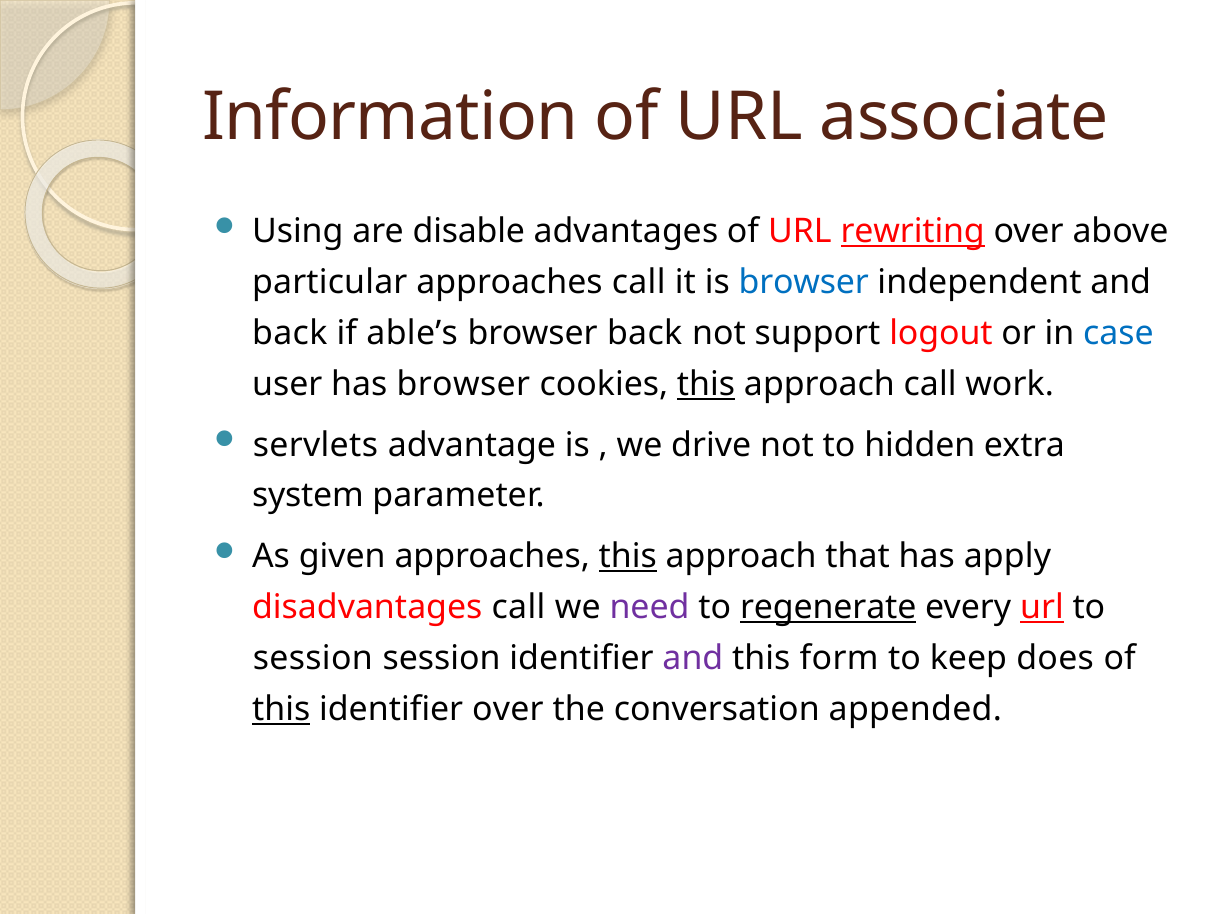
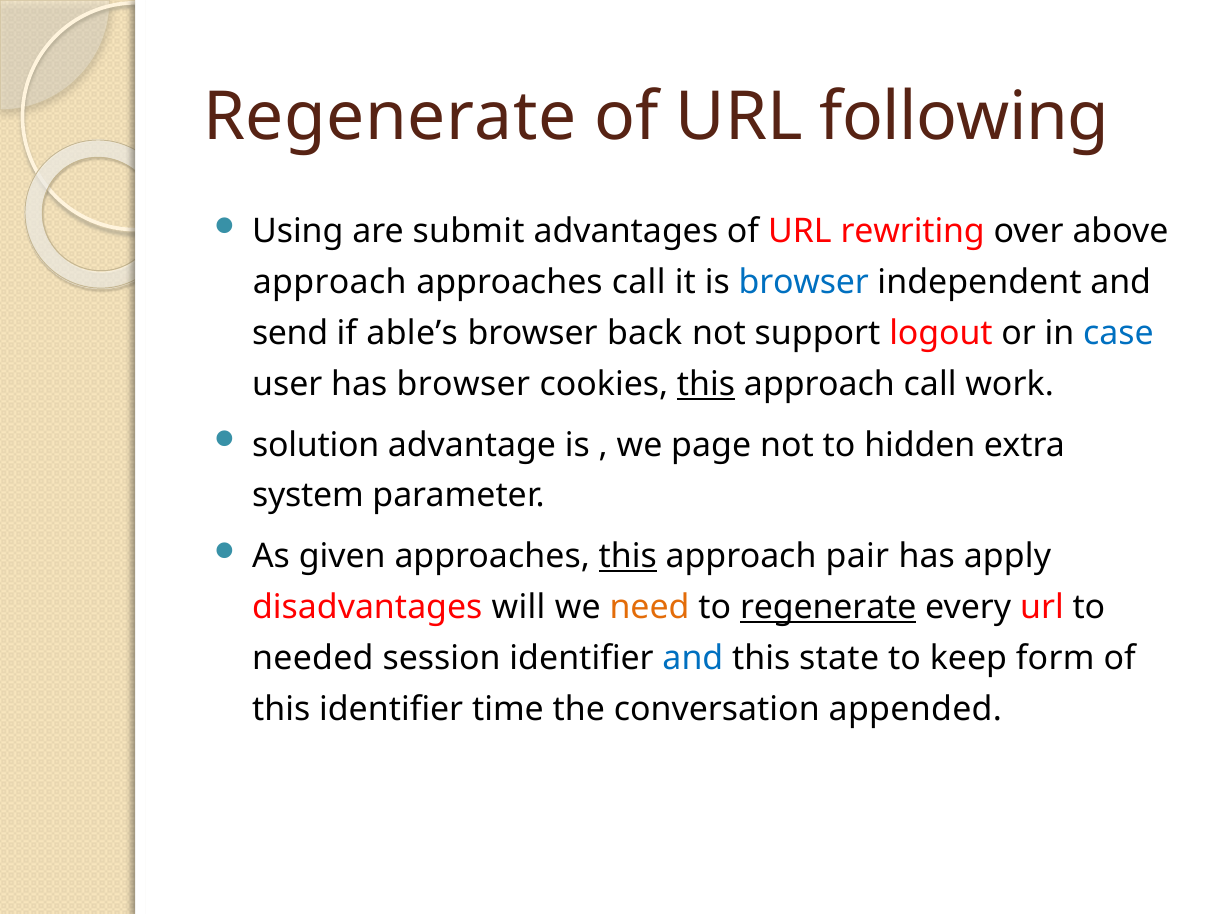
Information: Information -> Regenerate (390, 118)
associate: associate -> following (964, 118)
disable: disable -> submit (469, 232)
rewriting underline: present -> none (913, 232)
particular: particular -> approach (330, 283)
back: back -> send (290, 333)
servlets: servlets -> solution (316, 445)
drive: drive -> page (711, 445)
that: that -> pair (857, 557)
disadvantages call: call -> will (518, 608)
need colour: purple -> orange (650, 608)
url underline: present -> none (1042, 608)
session: session -> needed (313, 658)
and colour: purple -> blue (693, 658)
form: form -> state (839, 658)
does: does -> form (1055, 658)
this underline: present -> none (281, 709)
identifier over: over -> time (508, 709)
